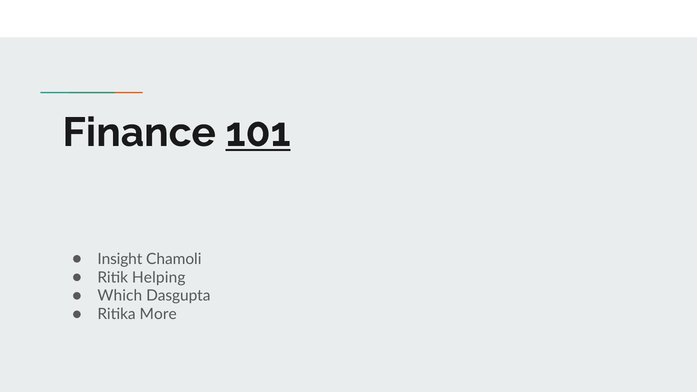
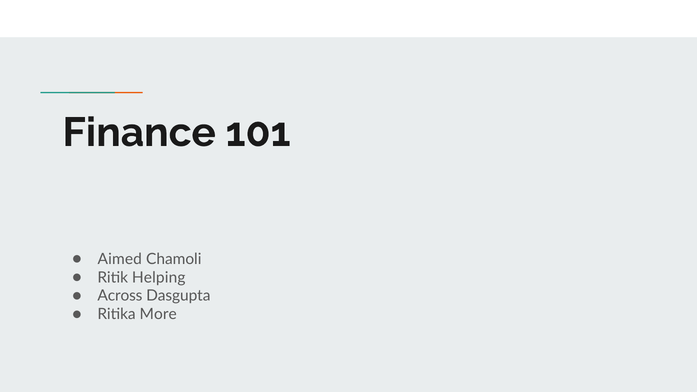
101 underline: present -> none (258, 133)
Insight: Insight -> Aimed (120, 259)
Which: Which -> Across (120, 296)
